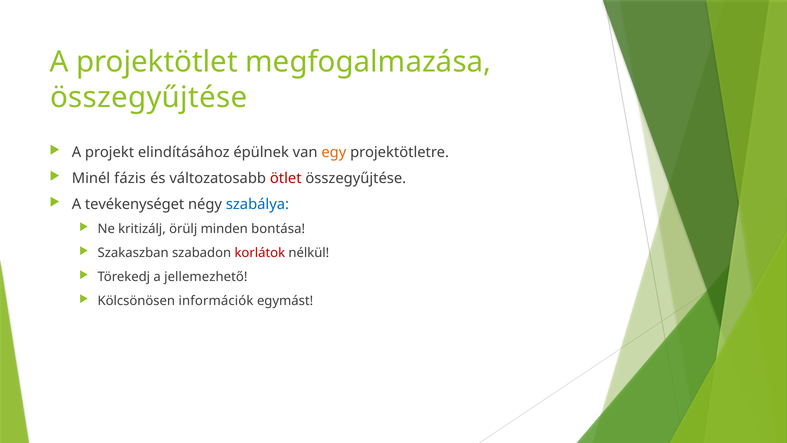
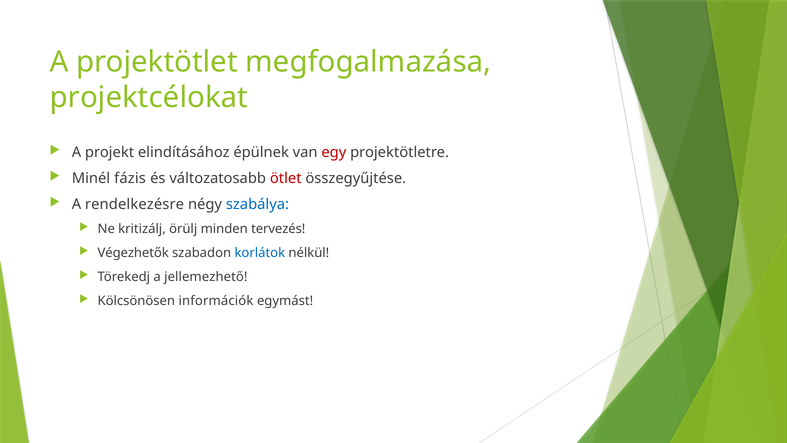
összegyűjtése: összegyűjtése -> projektcélokat (149, 97)
egy colour: orange -> red (334, 152)
tevékenységet: tevékenységet -> rendelkezésre (134, 204)
bontása: bontása -> tervezés (278, 229)
Szakaszban: Szakaszban -> Végezhetők (133, 253)
korlátok colour: red -> blue (260, 253)
